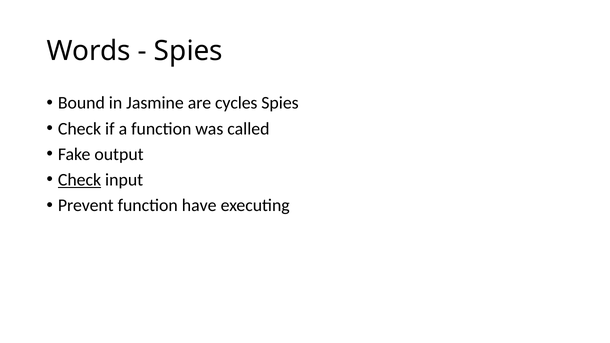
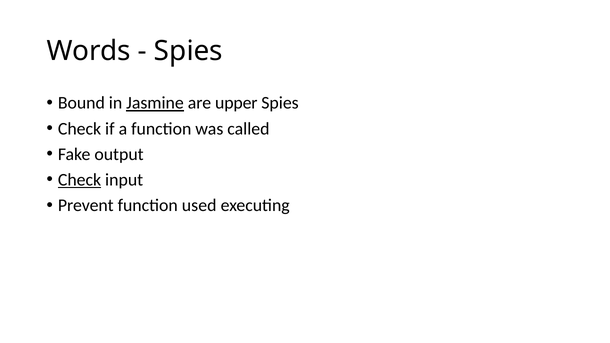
Jasmine underline: none -> present (155, 103)
cycles: cycles -> upper (236, 103)
have: have -> used (199, 205)
